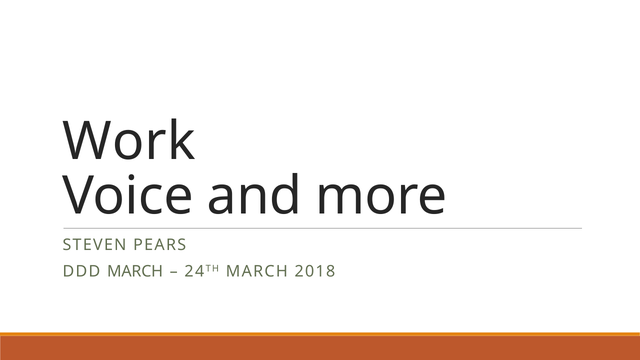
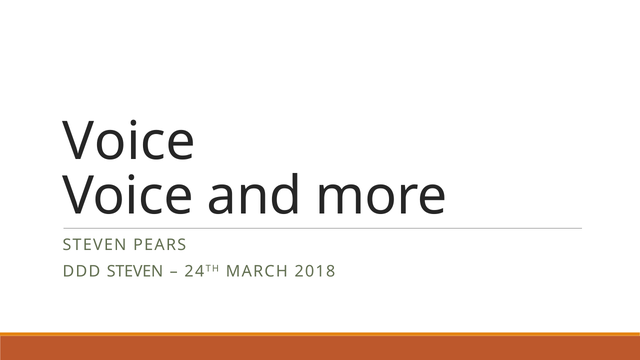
Work: Work -> Voice (129, 142)
DDD MARCH: MARCH -> STEVEN (135, 271)
